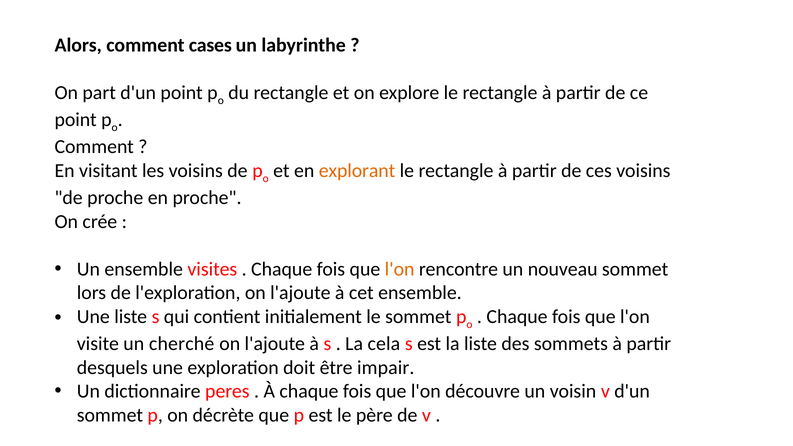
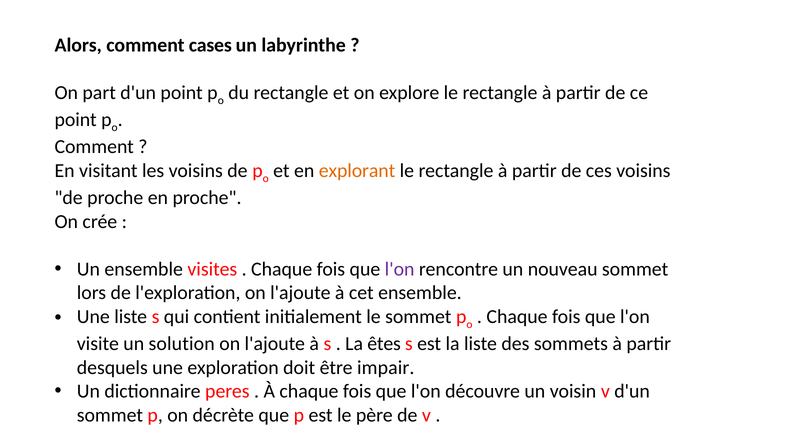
l'on colour: orange -> purple (400, 269)
cherché: cherché -> solution (182, 344)
cela: cela -> êtes (384, 344)
